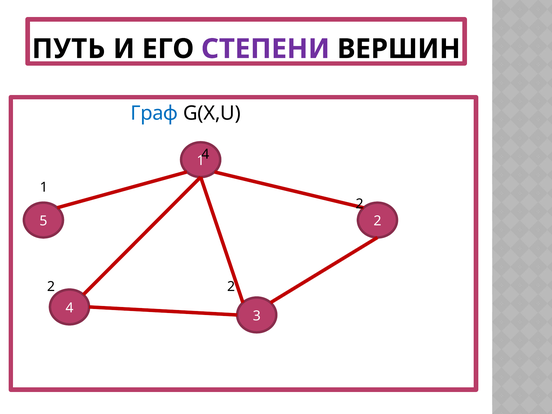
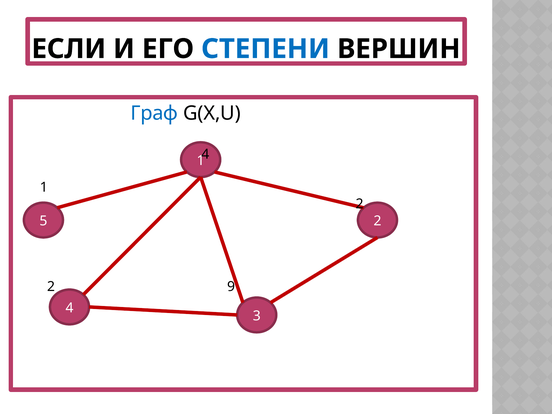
ПУТЬ: ПУТЬ -> ЕСЛИ (69, 49)
СТЕПЕНИ colour: purple -> blue (266, 49)
2: 2 -> 9 (231, 287)
